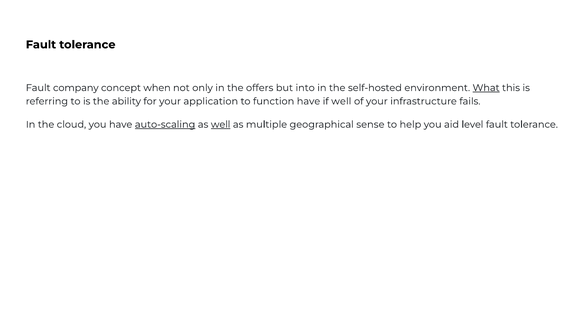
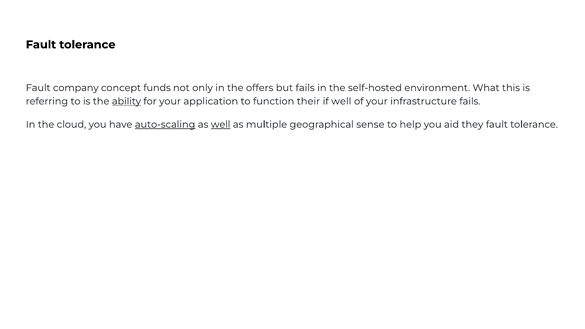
when: when -> funds (157, 88)
but into: into -> fails (305, 88)
What underline: present -> none (486, 88)
ability underline: none -> present (126, 101)
function have: have -> their (308, 101)
level: level -> they (472, 124)
